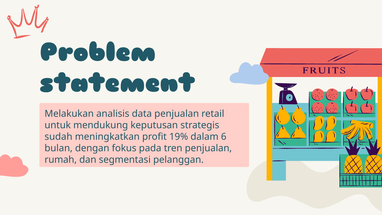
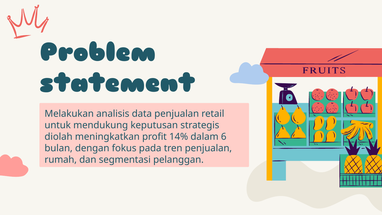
sudah: sudah -> diolah (59, 137)
19%: 19% -> 14% (179, 137)
